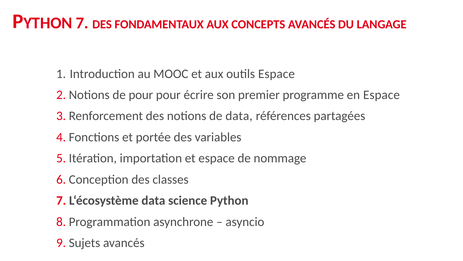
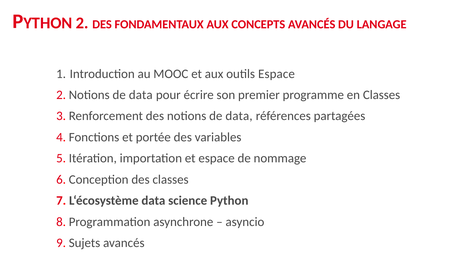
7: 7 -> 2 (82, 23)
2 Notions de pour: pour -> data (141, 95)
en Espace: Espace -> Classes (382, 95)
